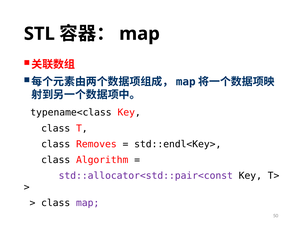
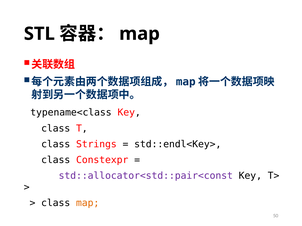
Removes: Removes -> Strings (96, 144)
Algorithm: Algorithm -> Constexpr (102, 160)
map colour: purple -> orange (88, 203)
